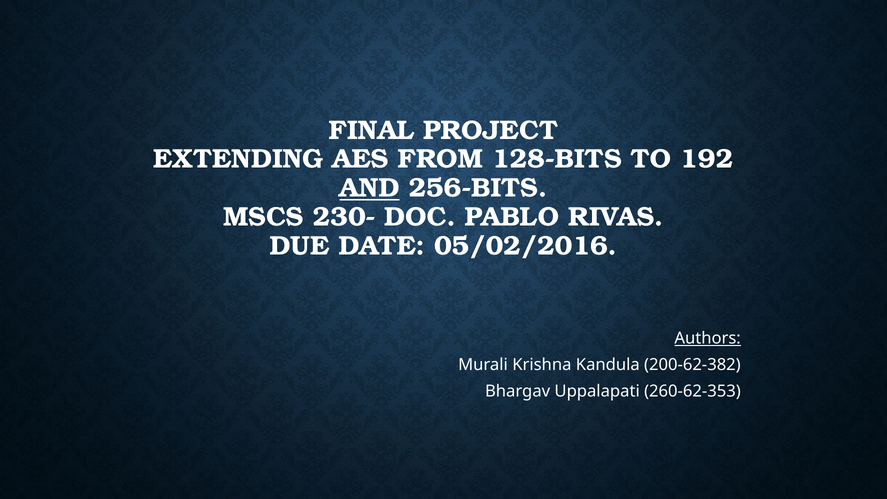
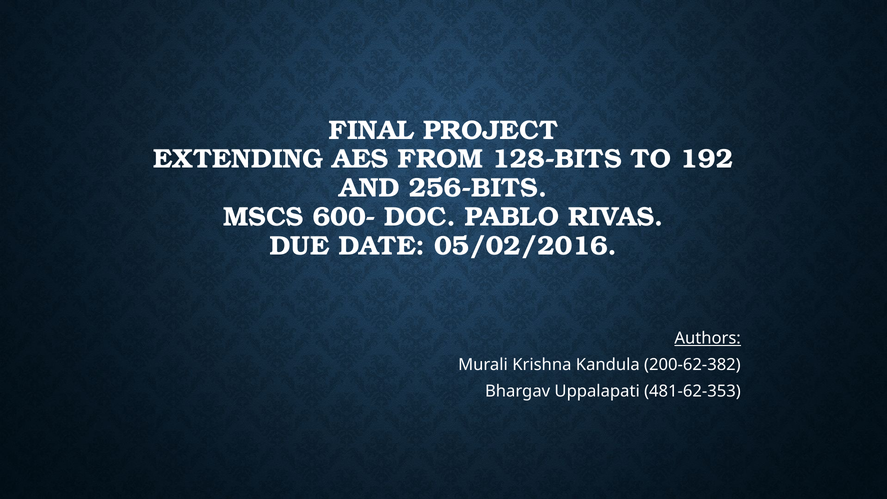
AND underline: present -> none (369, 188)
230-: 230- -> 600- (344, 217)
260-62-353: 260-62-353 -> 481-62-353 (692, 391)
